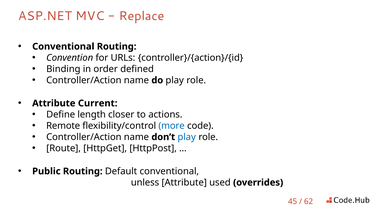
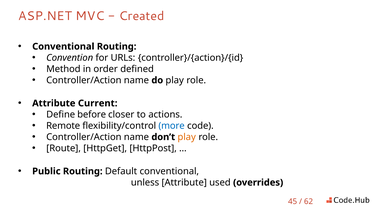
Replace: Replace -> Created (142, 16)
Binding: Binding -> Method (63, 69)
length: length -> before (92, 115)
play colour: blue -> orange (187, 137)
